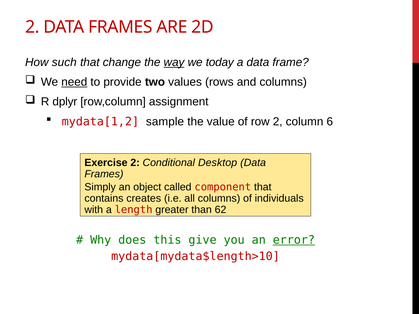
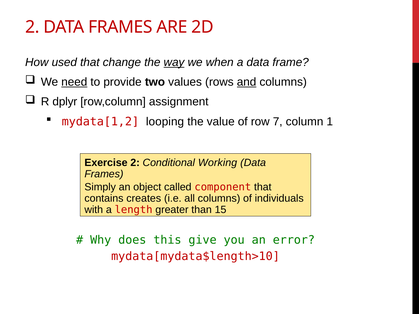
such: such -> used (64, 62)
today: today -> when (220, 62)
and underline: none -> present (247, 82)
sample: sample -> looping (165, 122)
row 2: 2 -> 7 (278, 122)
6: 6 -> 1 (330, 122)
Desktop: Desktop -> Working (218, 163)
62: 62 -> 15 (221, 210)
error underline: present -> none (294, 240)
